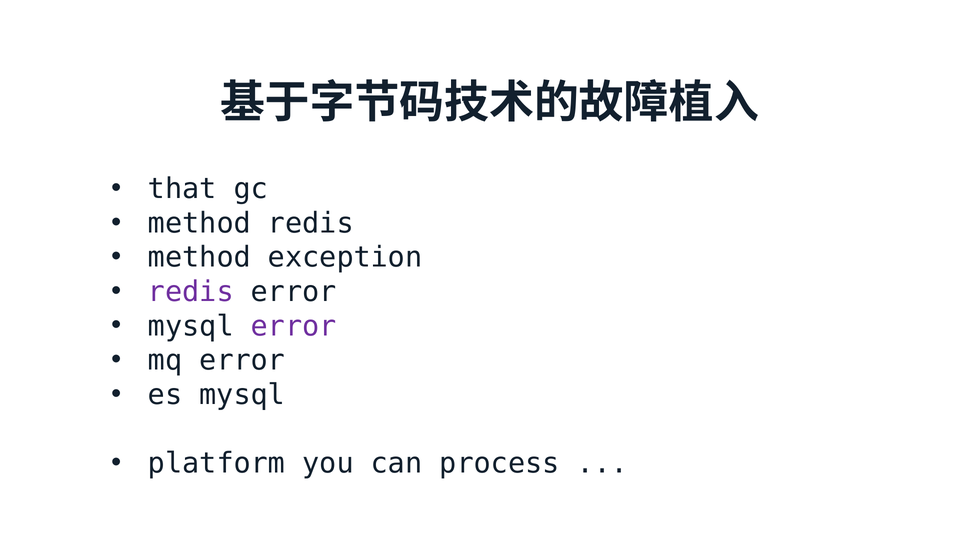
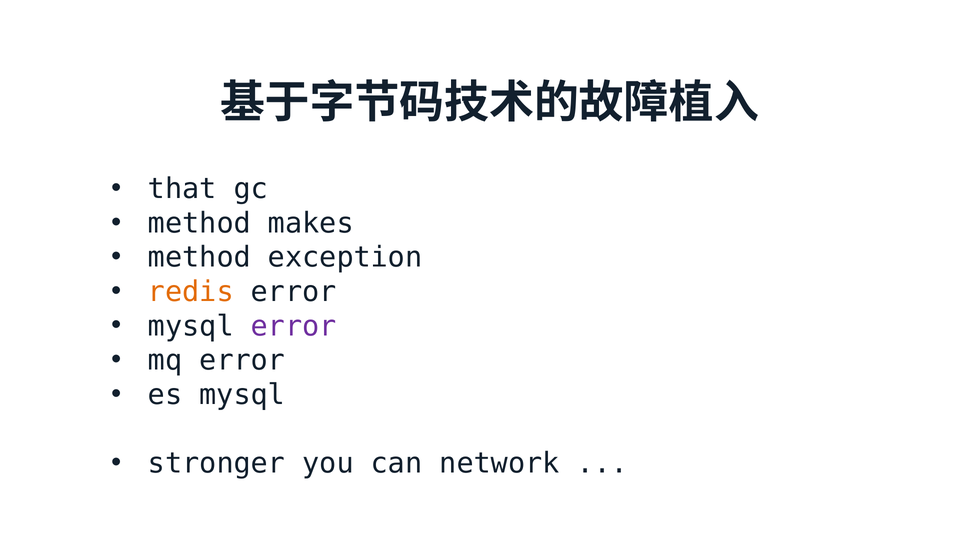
method redis: redis -> makes (311, 223)
redis colour: purple -> orange (191, 292)
platform: platform -> stronger (217, 463)
process: process -> network (500, 463)
